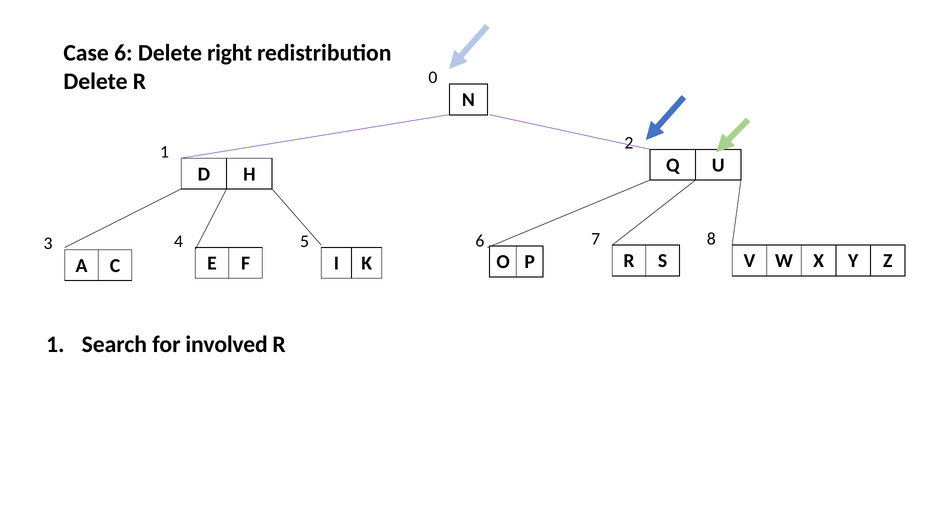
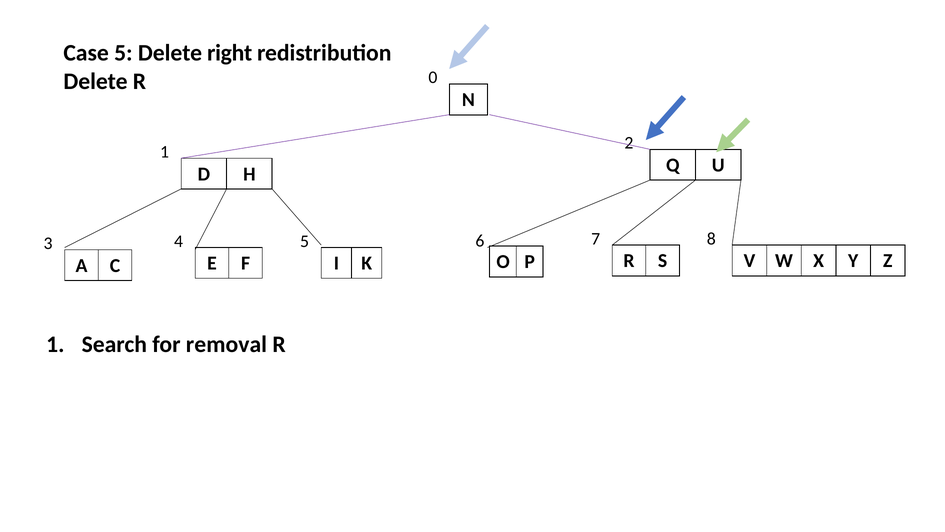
Case 6: 6 -> 5 (123, 53)
involved: involved -> removal (226, 344)
